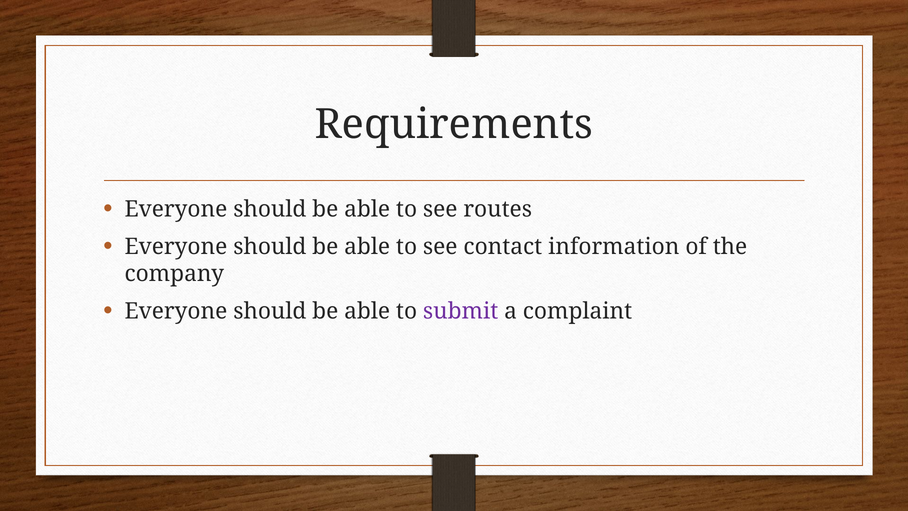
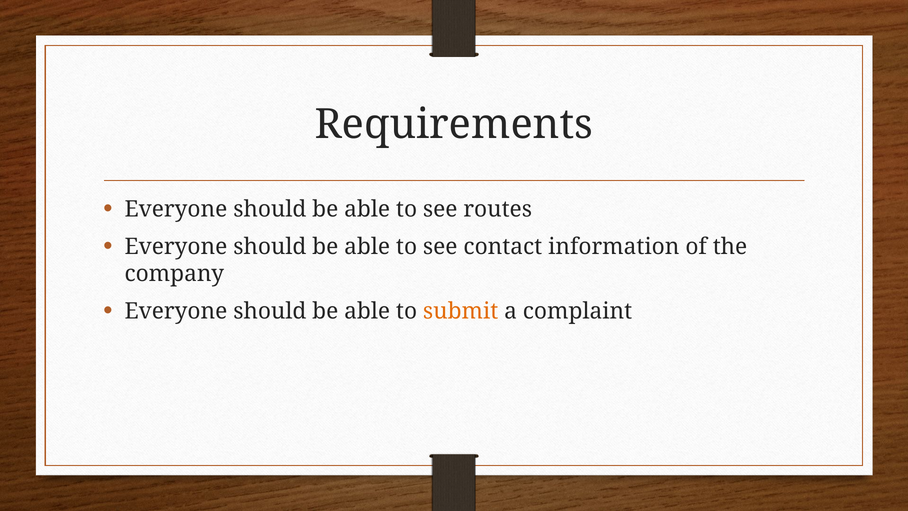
submit colour: purple -> orange (461, 311)
